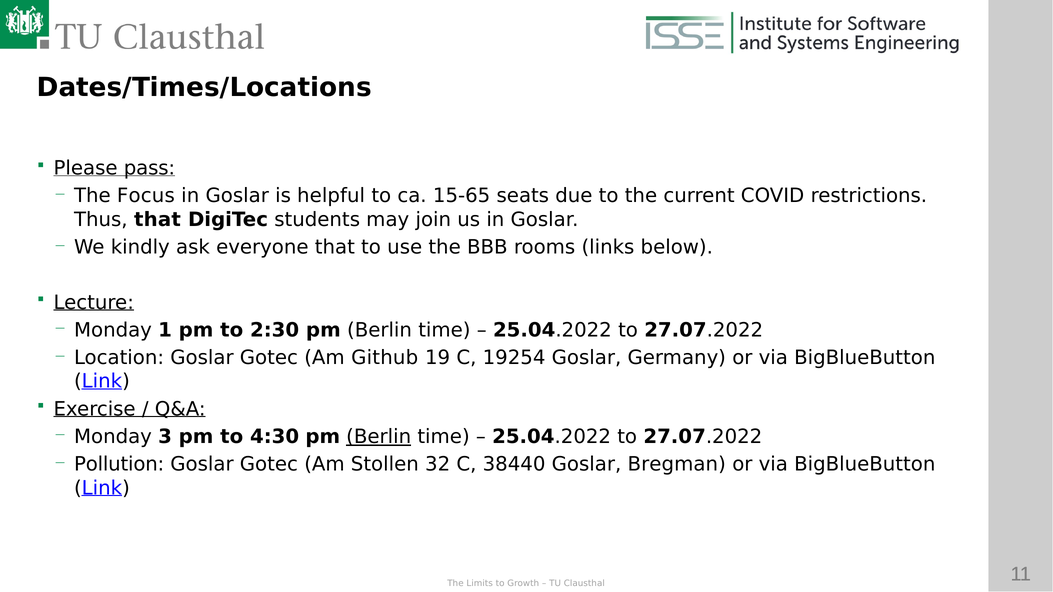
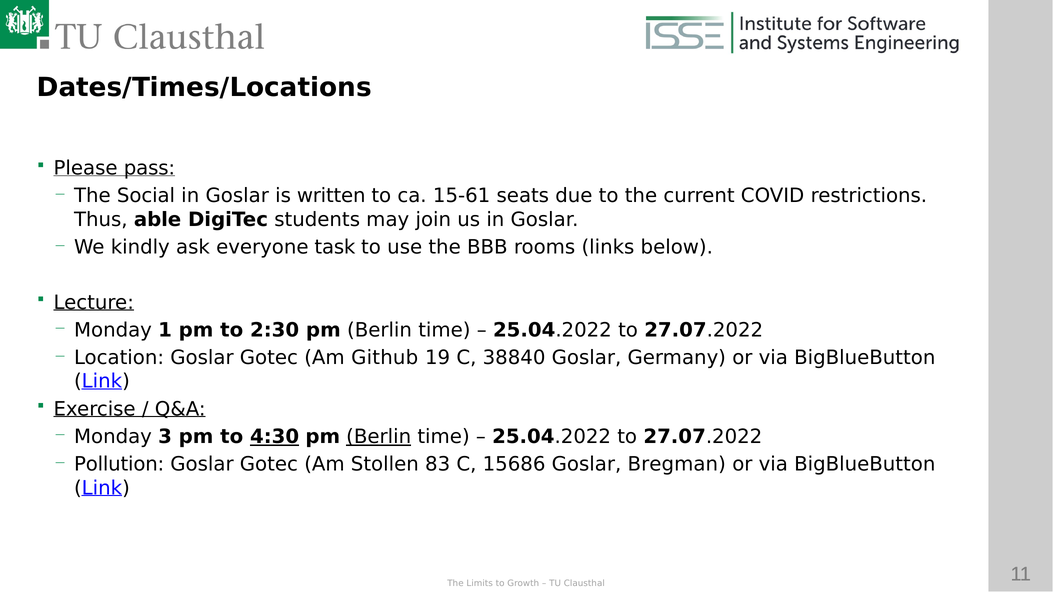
Focus: Focus -> Social (146, 196)
helpful: helpful -> written (331, 196)
15-65: 15-65 -> 15-61 (462, 196)
Thus that: that -> able (158, 220)
everyone that: that -> task (335, 247)
19254: 19254 -> 38840 (514, 358)
4:30 underline: none -> present (275, 437)
32: 32 -> 83 (438, 465)
38440: 38440 -> 15686 (514, 465)
